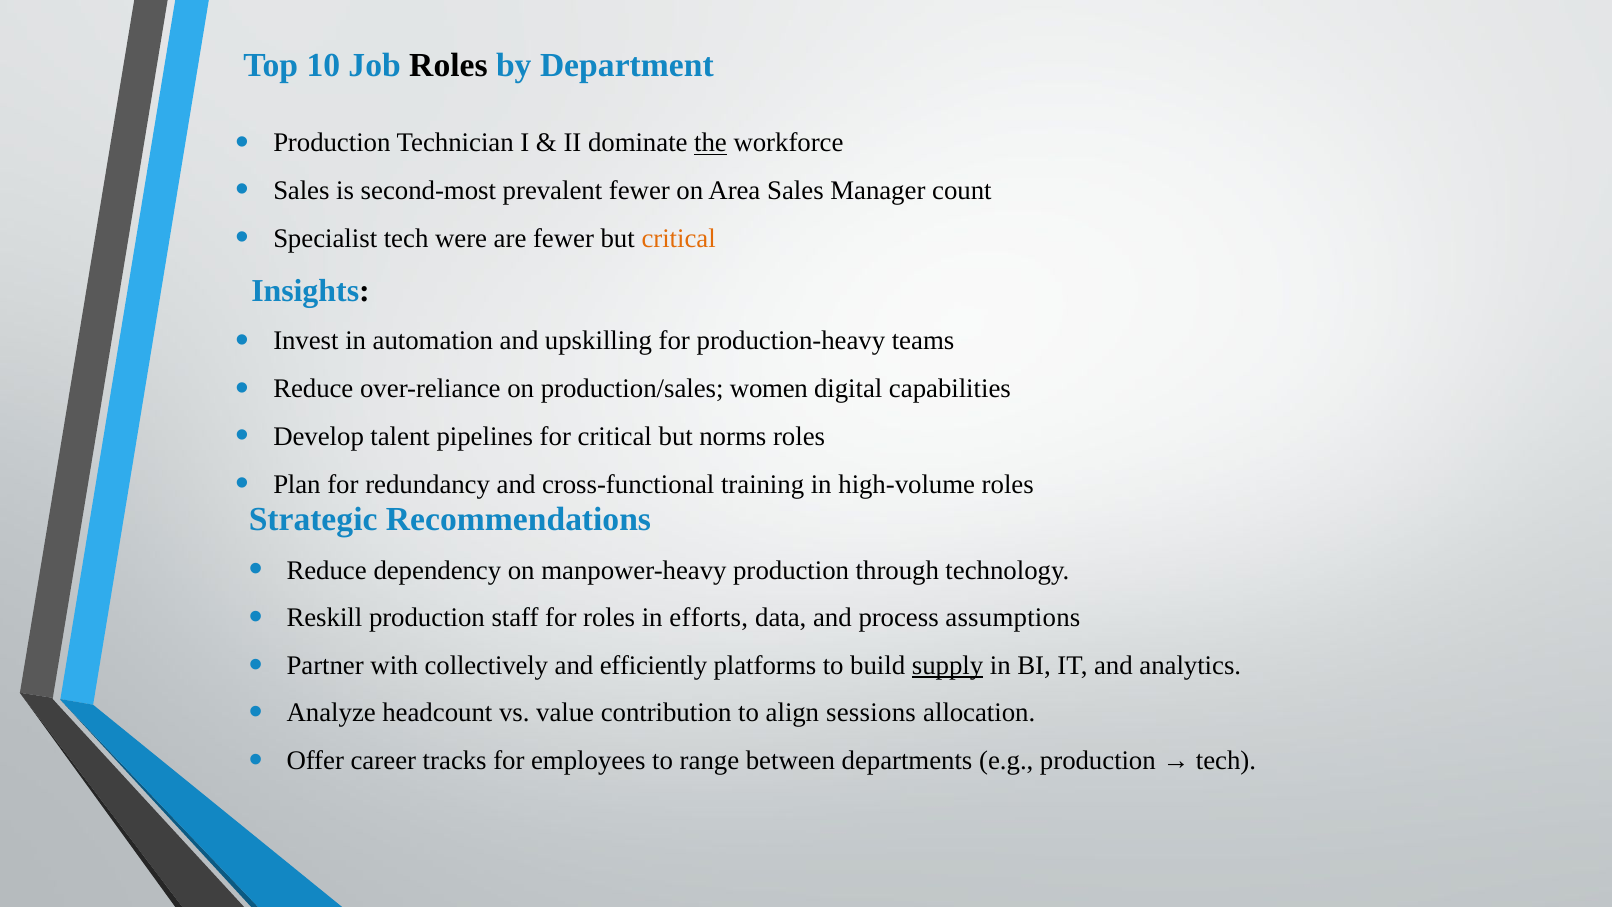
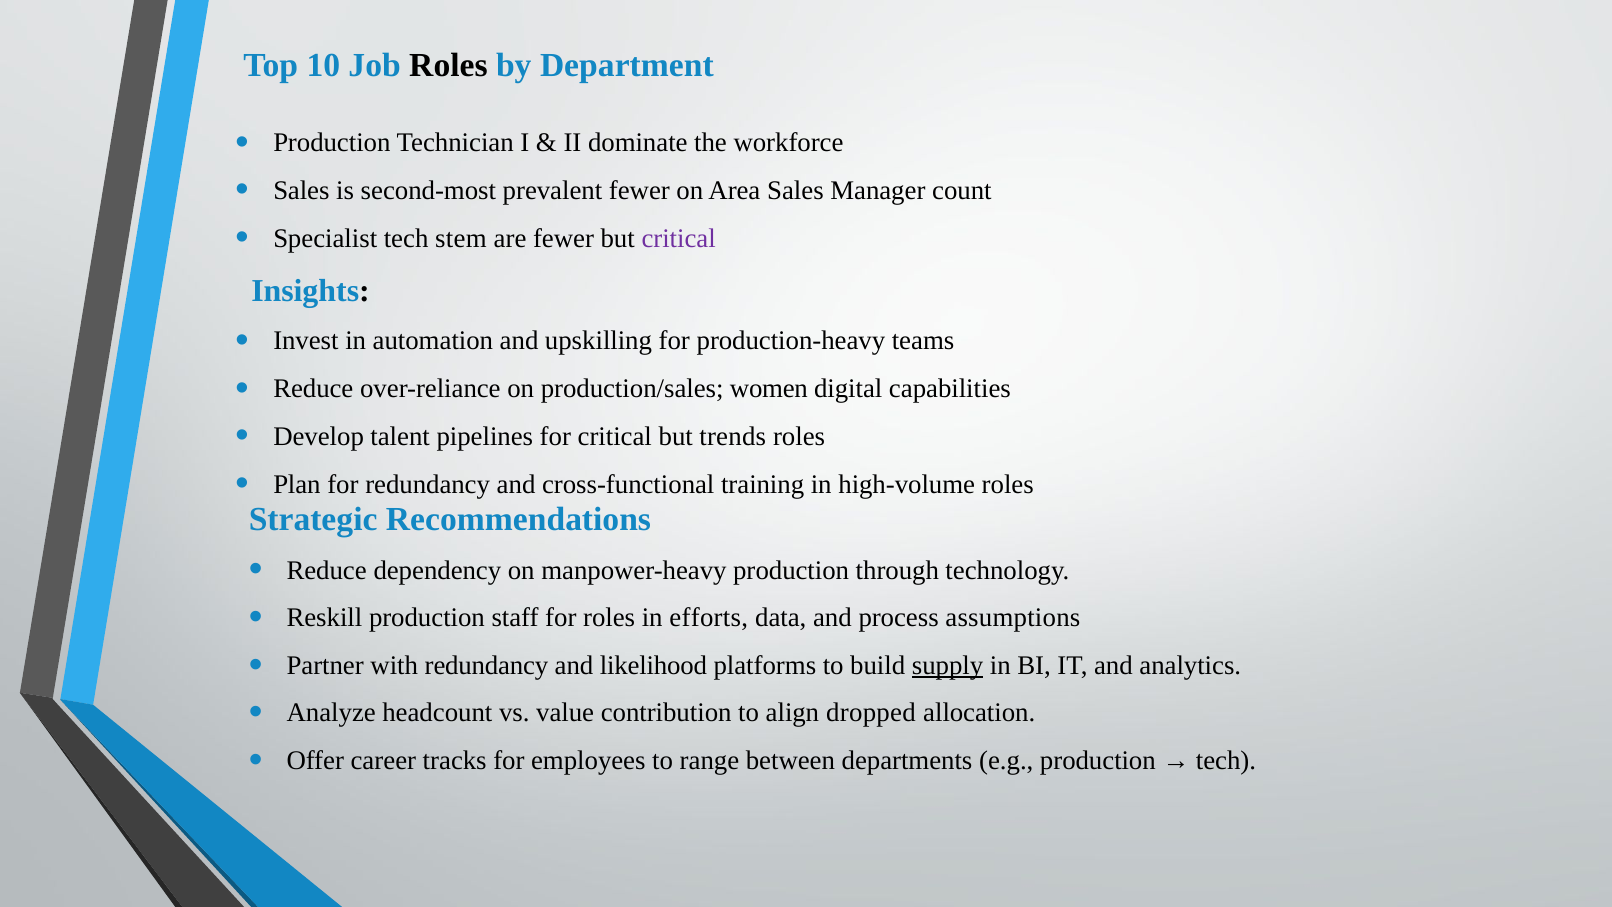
the underline: present -> none (711, 143)
were: were -> stem (461, 238)
critical colour: orange -> purple (679, 238)
norms: norms -> trends (733, 436)
with collectively: collectively -> redundancy (486, 665)
efficiently: efficiently -> likelihood (654, 665)
sessions: sessions -> dropped (871, 713)
